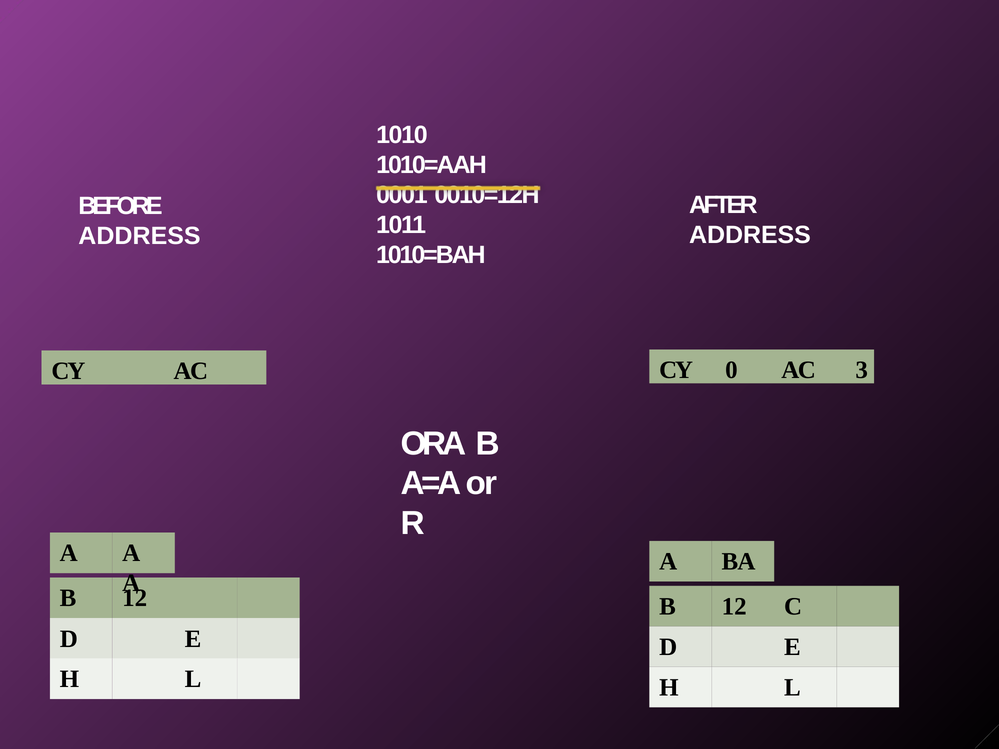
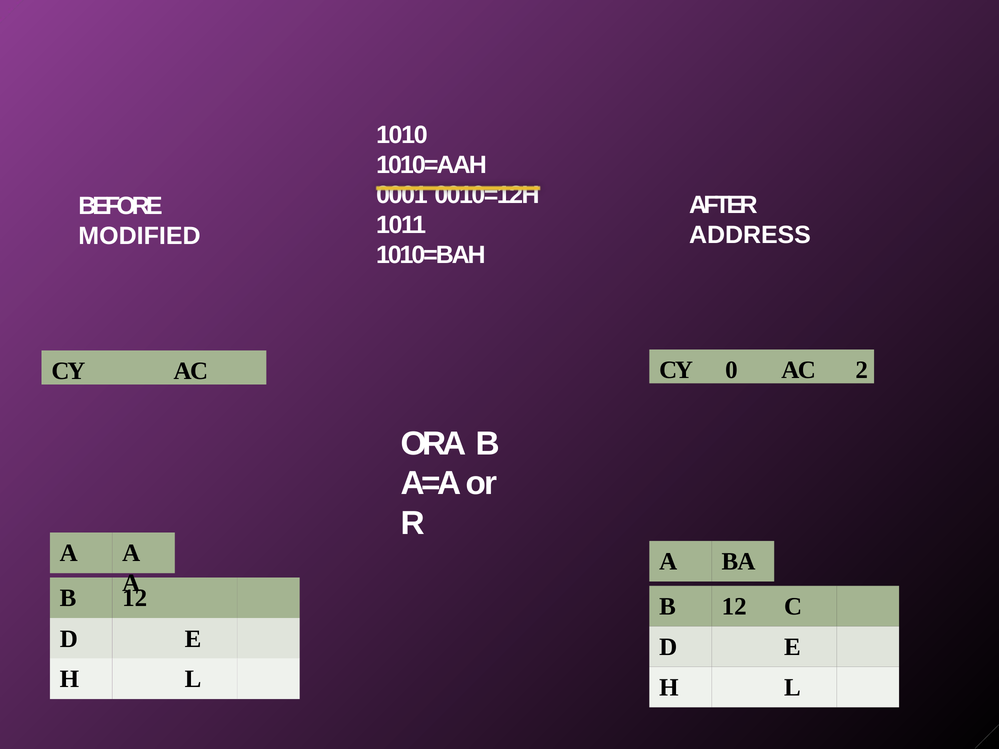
ADDRESS: ADDRESS -> MODIFIED (139, 236)
3: 3 -> 2 (862, 370)
